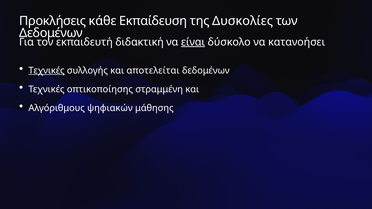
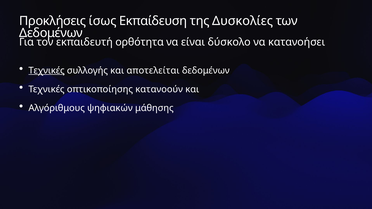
κάθε: κάθε -> ίσως (103, 21)
διδακτική: διδακτική -> ορθότητα (140, 42)
είναι underline: present -> none (193, 42)
στραμμένη: στραμμένη -> κατανοούν (159, 89)
